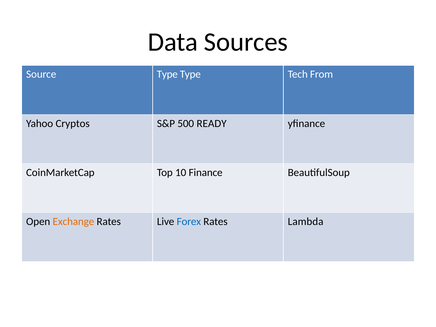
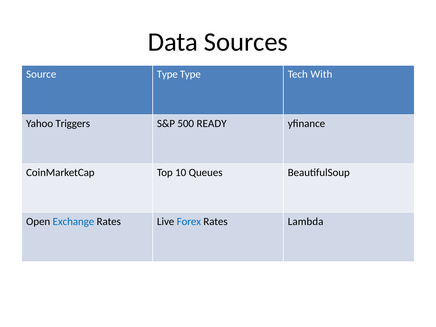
From: From -> With (321, 74)
Cryptos: Cryptos -> Triggers (73, 123)
Finance: Finance -> Queues (206, 172)
Exchange colour: orange -> blue (73, 221)
